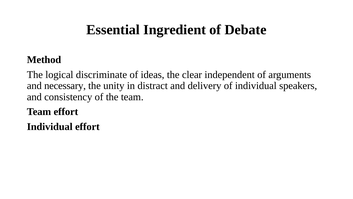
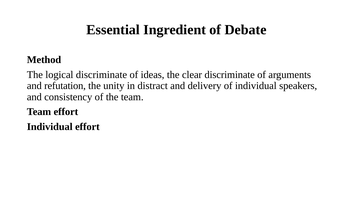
clear independent: independent -> discriminate (230, 74)
necessary: necessary -> refutation (65, 86)
